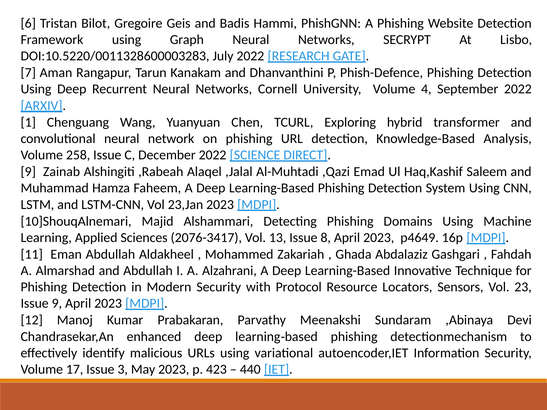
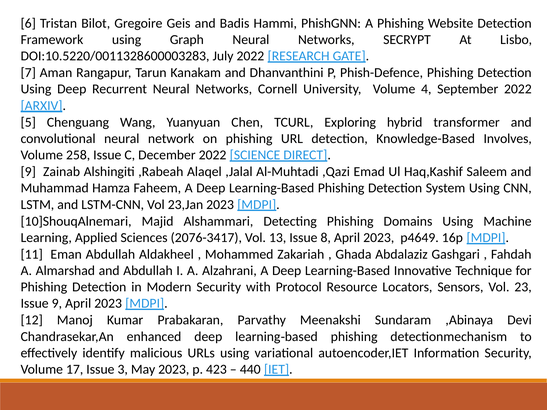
1: 1 -> 5 (28, 122)
Analysis: Analysis -> Involves (508, 139)
